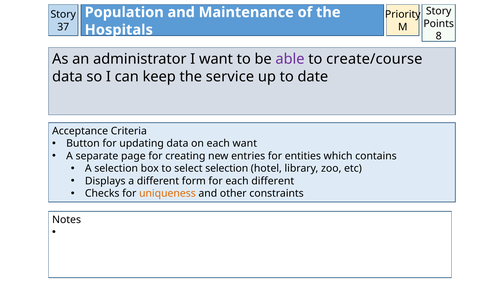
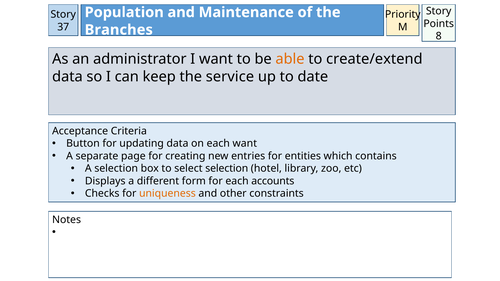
Hospitals: Hospitals -> Branches (119, 30)
able colour: purple -> orange (290, 59)
create/course: create/course -> create/extend (374, 59)
each different: different -> accounts (273, 181)
